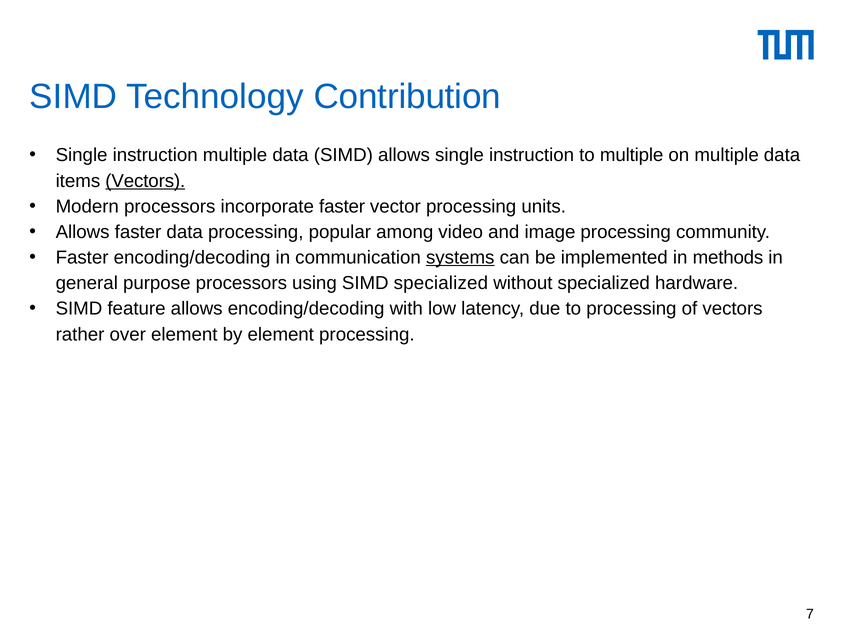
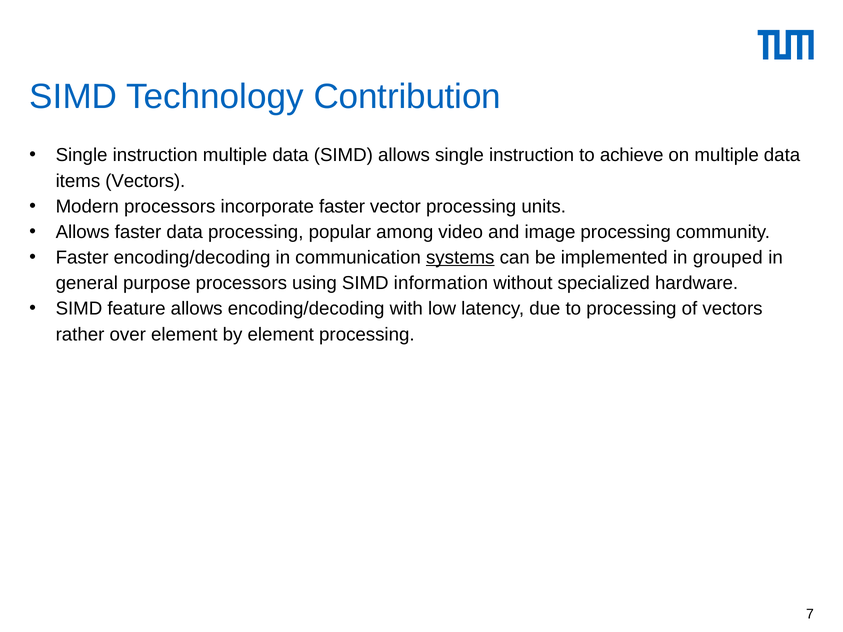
to multiple: multiple -> achieve (632, 155)
Vectors underline: present -> none (145, 181)
methods: methods -> grouped (728, 258)
SIMD specialized: specialized -> information (441, 283)
